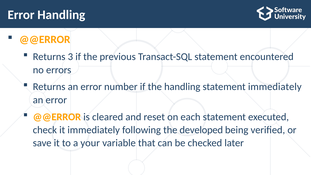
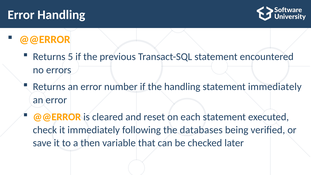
3: 3 -> 5 (70, 57)
developed: developed -> databases (201, 130)
your: your -> then (90, 143)
